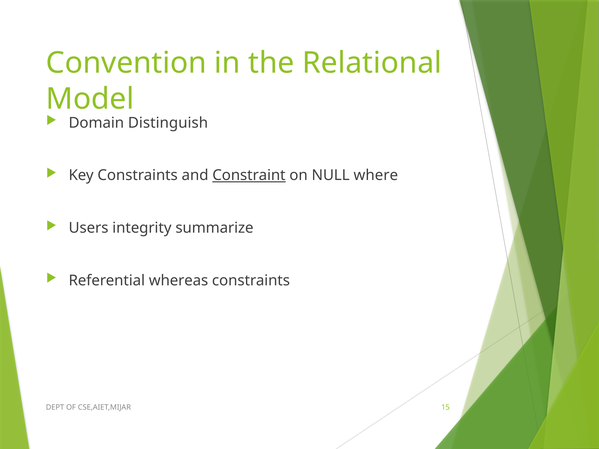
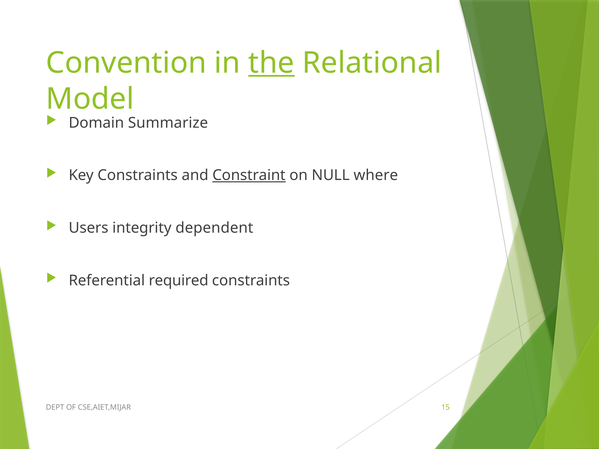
the underline: none -> present (271, 63)
Distinguish: Distinguish -> Summarize (168, 123)
summarize: summarize -> dependent (214, 228)
whereas: whereas -> required (179, 281)
